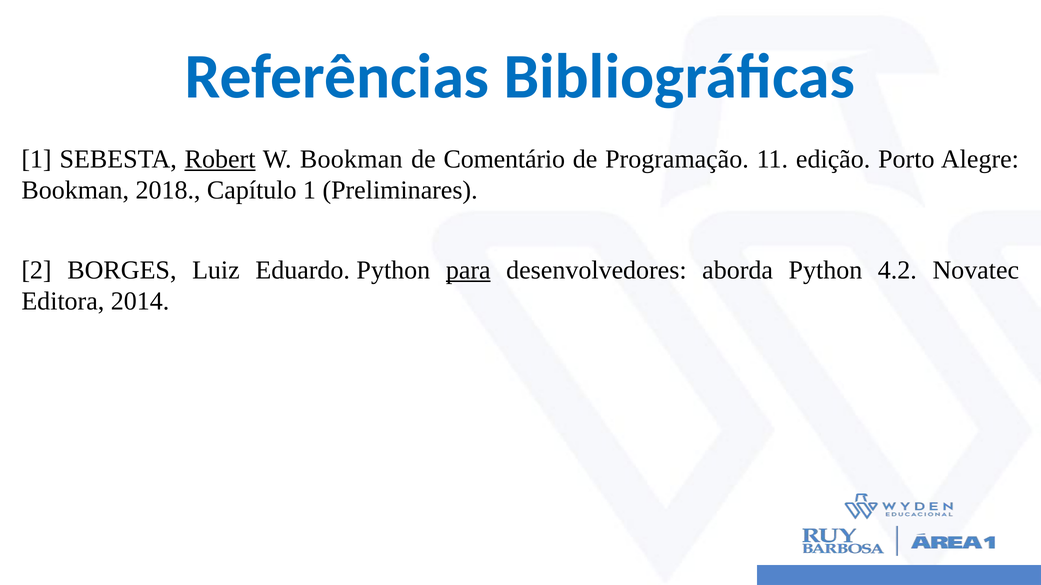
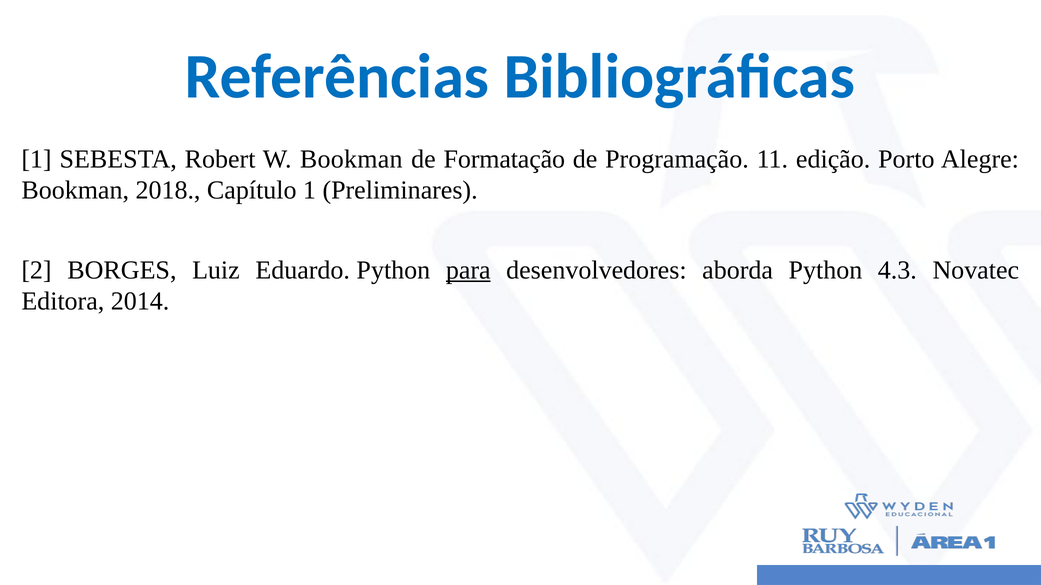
Robert underline: present -> none (220, 159)
Comentário: Comentário -> Formatação (504, 159)
4.2: 4.2 -> 4.3 (897, 270)
